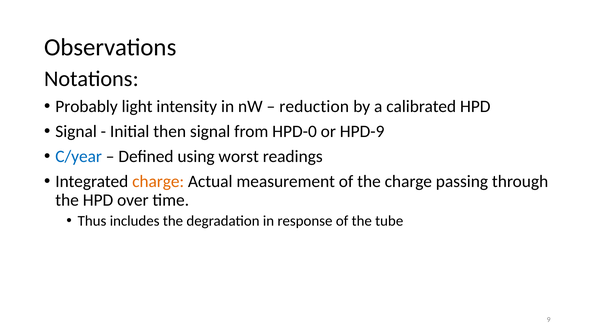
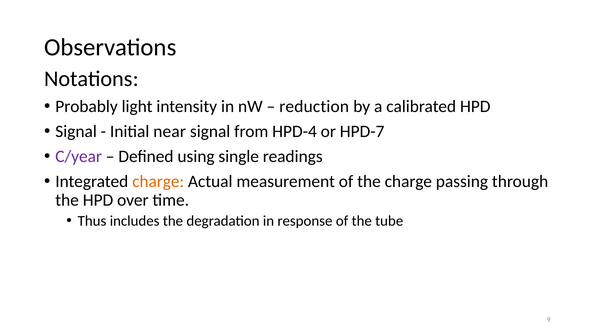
then: then -> near (170, 132)
HPD-0: HPD-0 -> HPD-4 (295, 132)
HPD-9: HPD-9 -> HPD-7 (362, 132)
C/year colour: blue -> purple (79, 157)
worst: worst -> single (239, 157)
